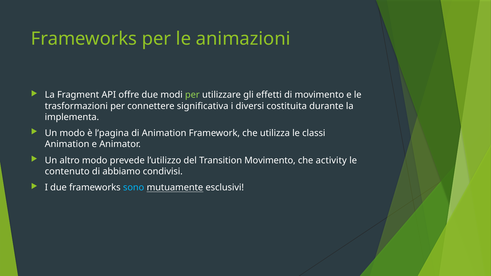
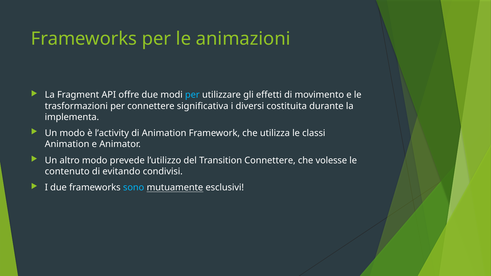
per colour: light green -> light blue (192, 95)
l’pagina: l’pagina -> l’activity (112, 133)
Transition Movimento: Movimento -> Connettere (270, 160)
activity: activity -> volesse (331, 160)
abbiamo: abbiamo -> evitando (121, 172)
